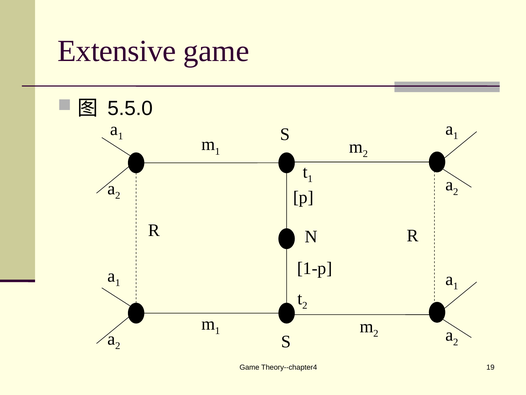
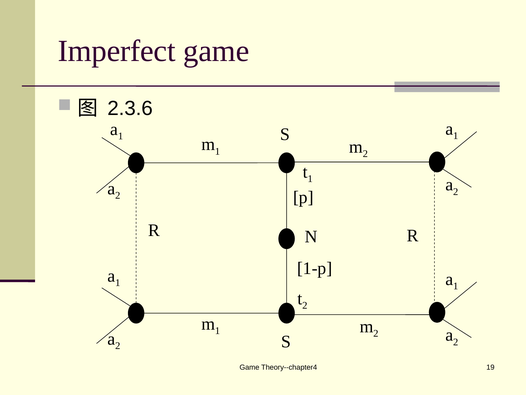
Extensive: Extensive -> Imperfect (117, 51)
5.5.0: 5.5.0 -> 2.3.6 (130, 108)
